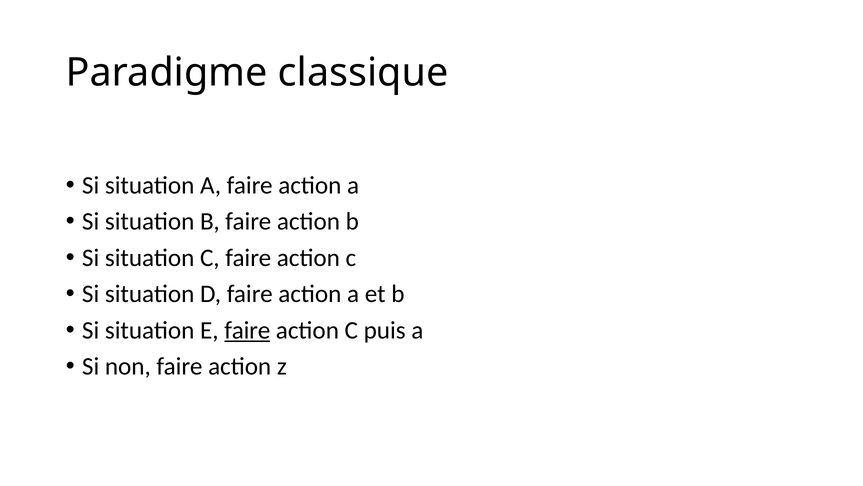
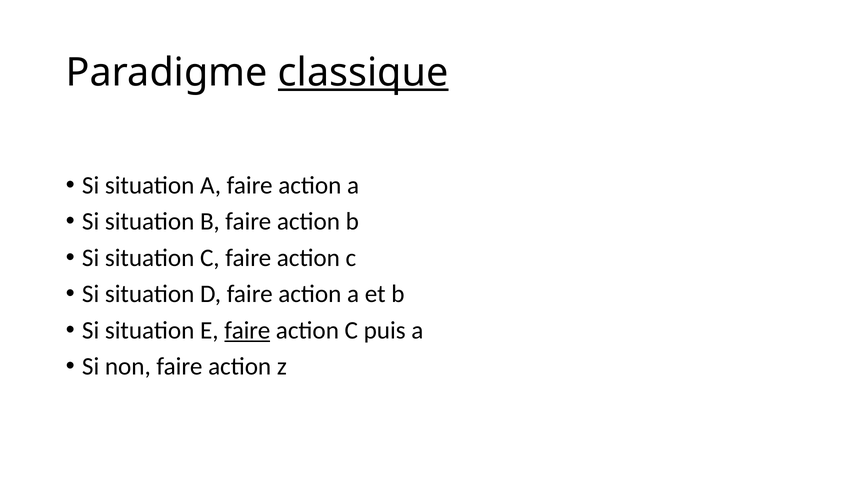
classique underline: none -> present (363, 72)
